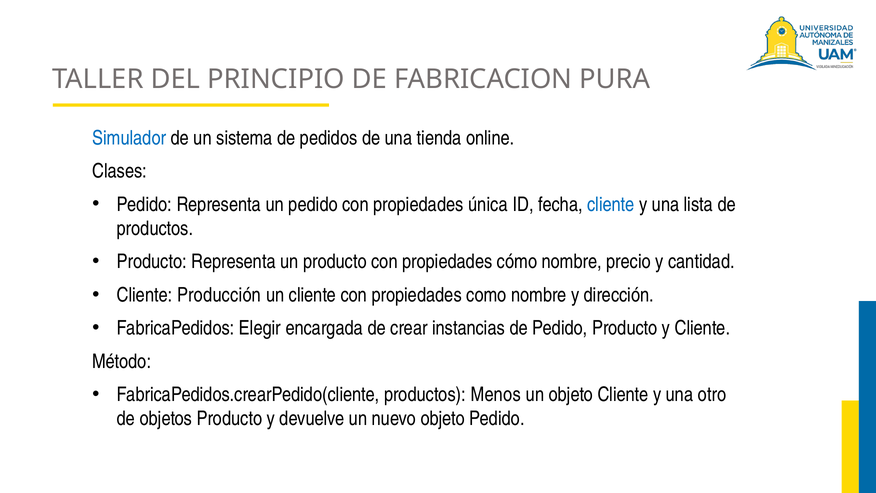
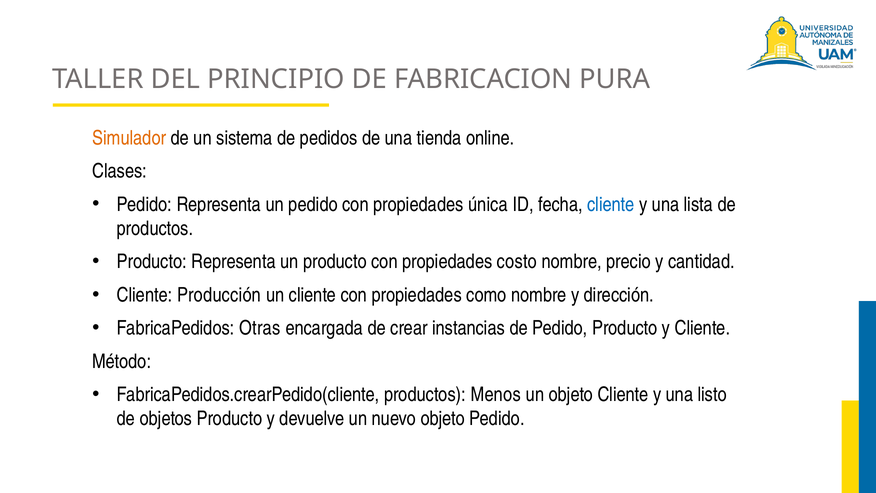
Simulador colour: blue -> orange (129, 138)
cómo: cómo -> costo (517, 262)
Elegir: Elegir -> Otras (260, 328)
otro: otro -> listo (712, 394)
